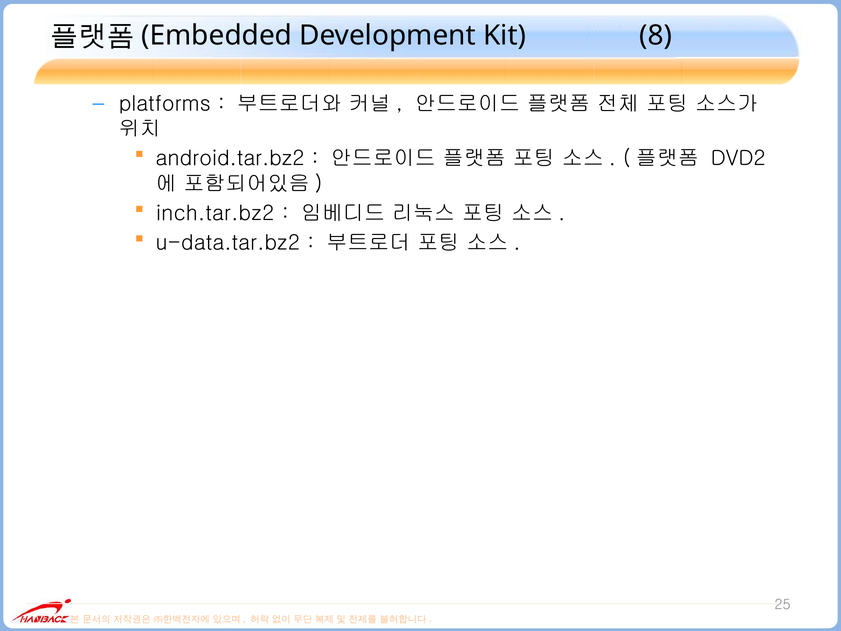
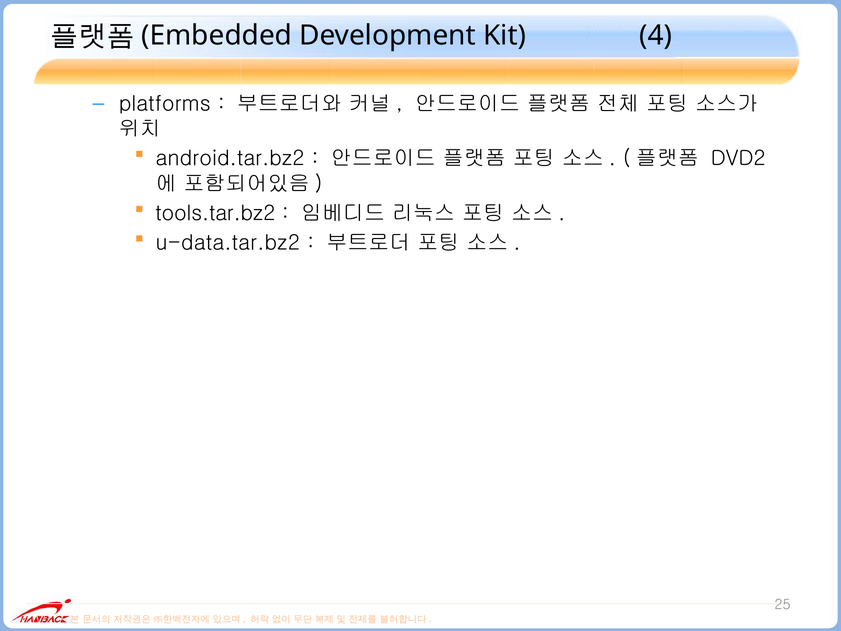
8: 8 -> 4 (656, 35)
inch.tar.bz2: inch.tar.bz2 -> tools.tar.bz2 (215, 213)
